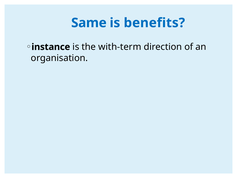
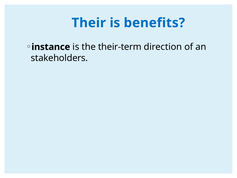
Same: Same -> Their (89, 23)
with-term: with-term -> their-term (120, 47)
organisation: organisation -> stakeholders (59, 58)
